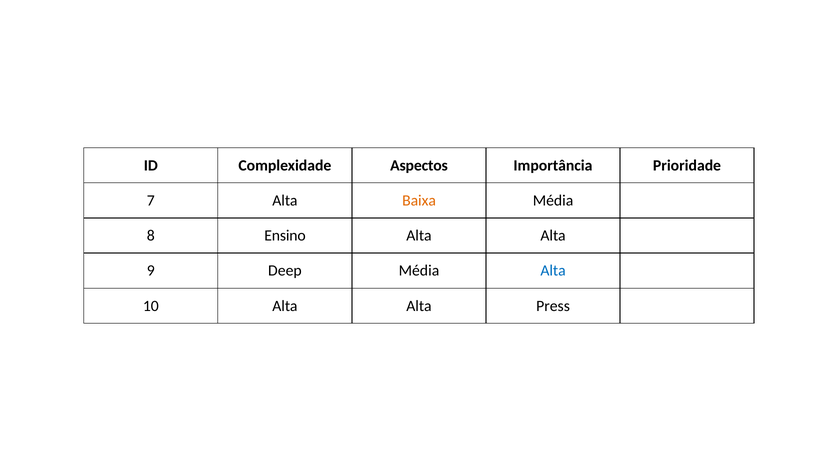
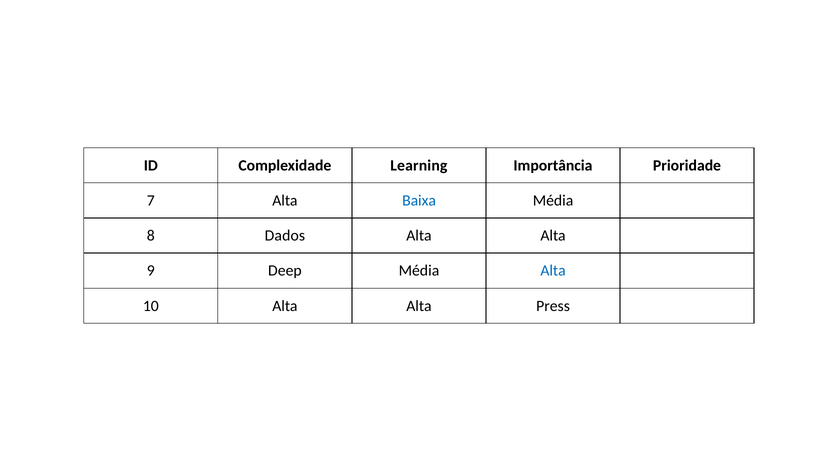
Aspectos: Aspectos -> Learning (419, 166)
Baixa colour: orange -> blue (419, 201)
Ensino: Ensino -> Dados (285, 236)
